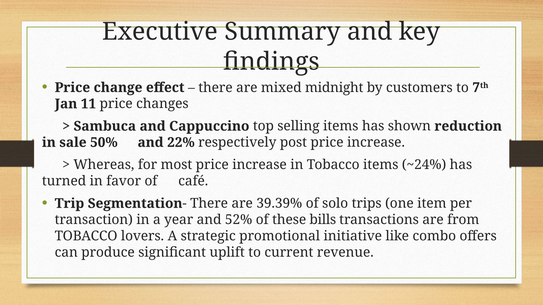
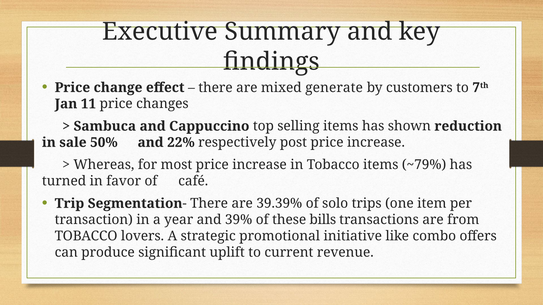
midnight: midnight -> generate (334, 88)
~24%: ~24% -> ~79% (424, 165)
52%: 52% -> 39% (239, 220)
